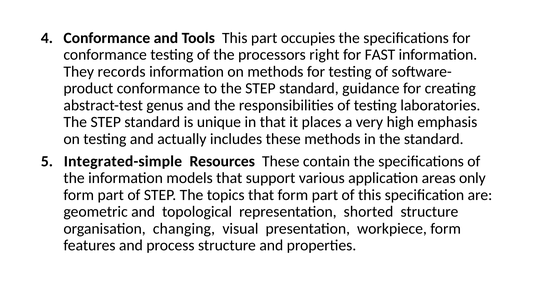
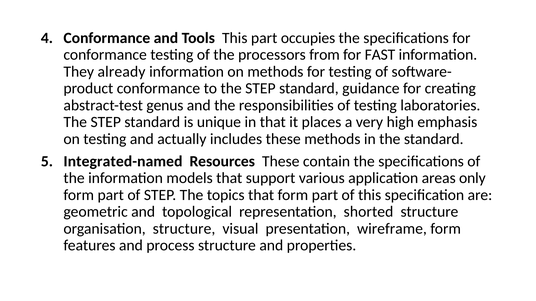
right: right -> from (325, 55)
records: records -> already (121, 72)
Integrated-simple: Integrated-simple -> Integrated-named (123, 162)
organisation changing: changing -> structure (184, 229)
workpiece: workpiece -> wireframe (392, 229)
